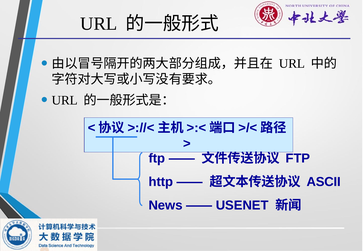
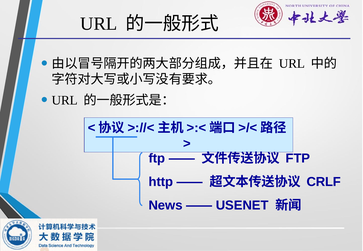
ASCII: ASCII -> CRLF (324, 182)
